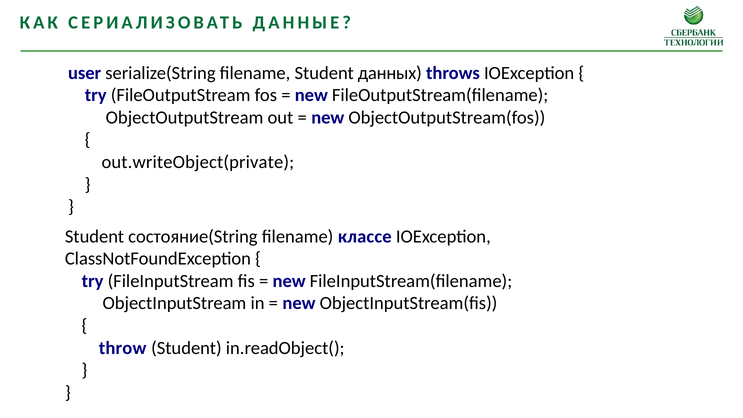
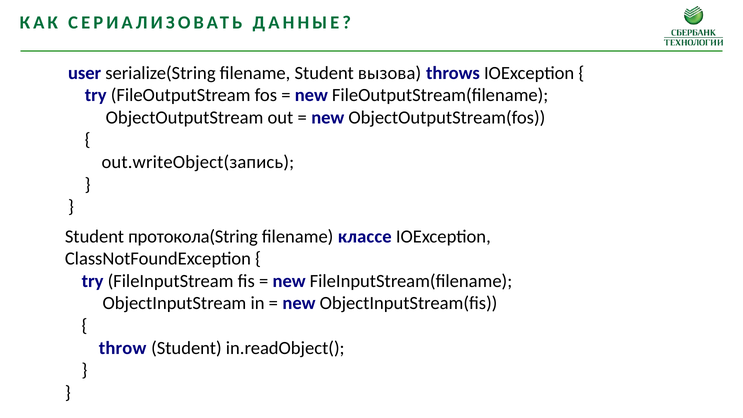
данных: данных -> вызова (390, 73)
out.writeObject(private: out.writeObject(private -> out.writeObject(запись (198, 162)
состояние(String: состояние(String -> протокола(String (193, 236)
